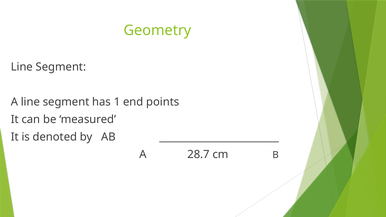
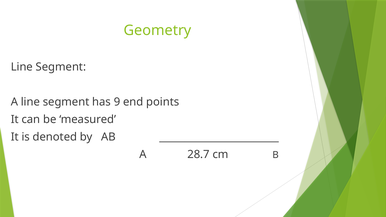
1: 1 -> 9 (117, 102)
